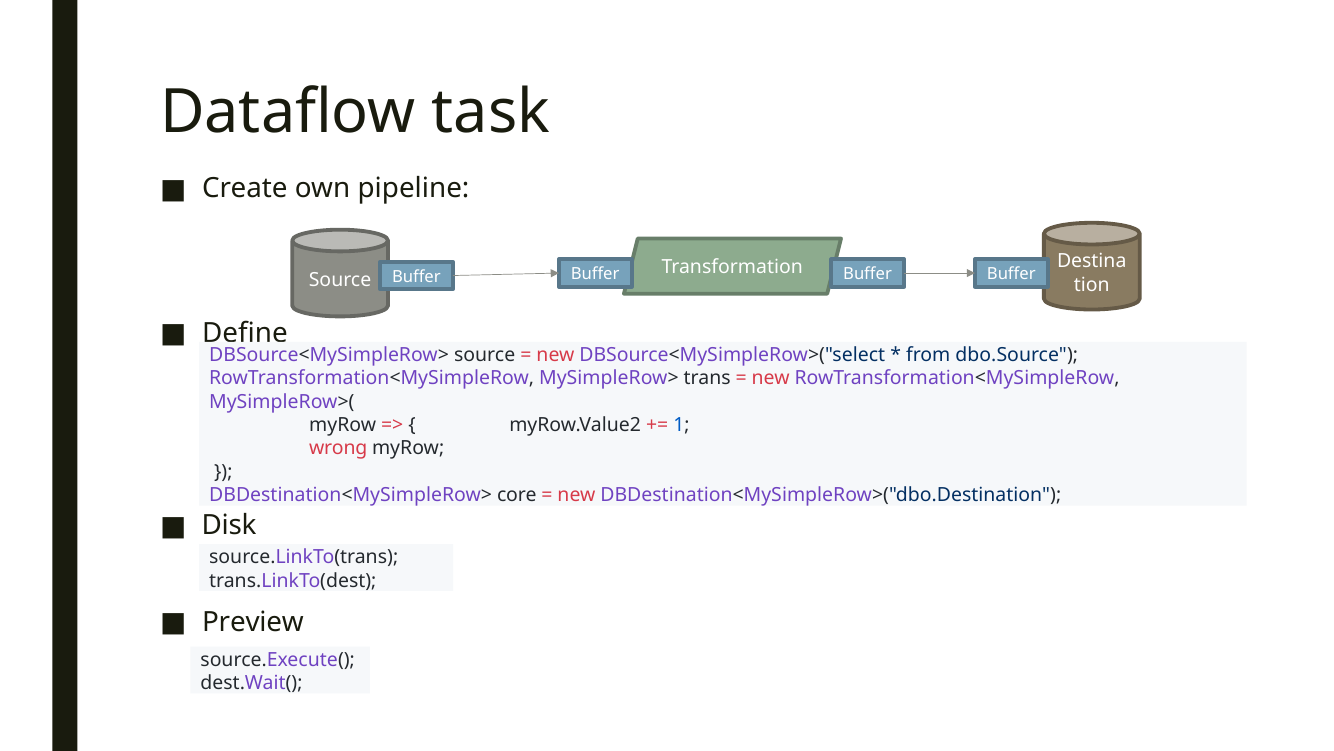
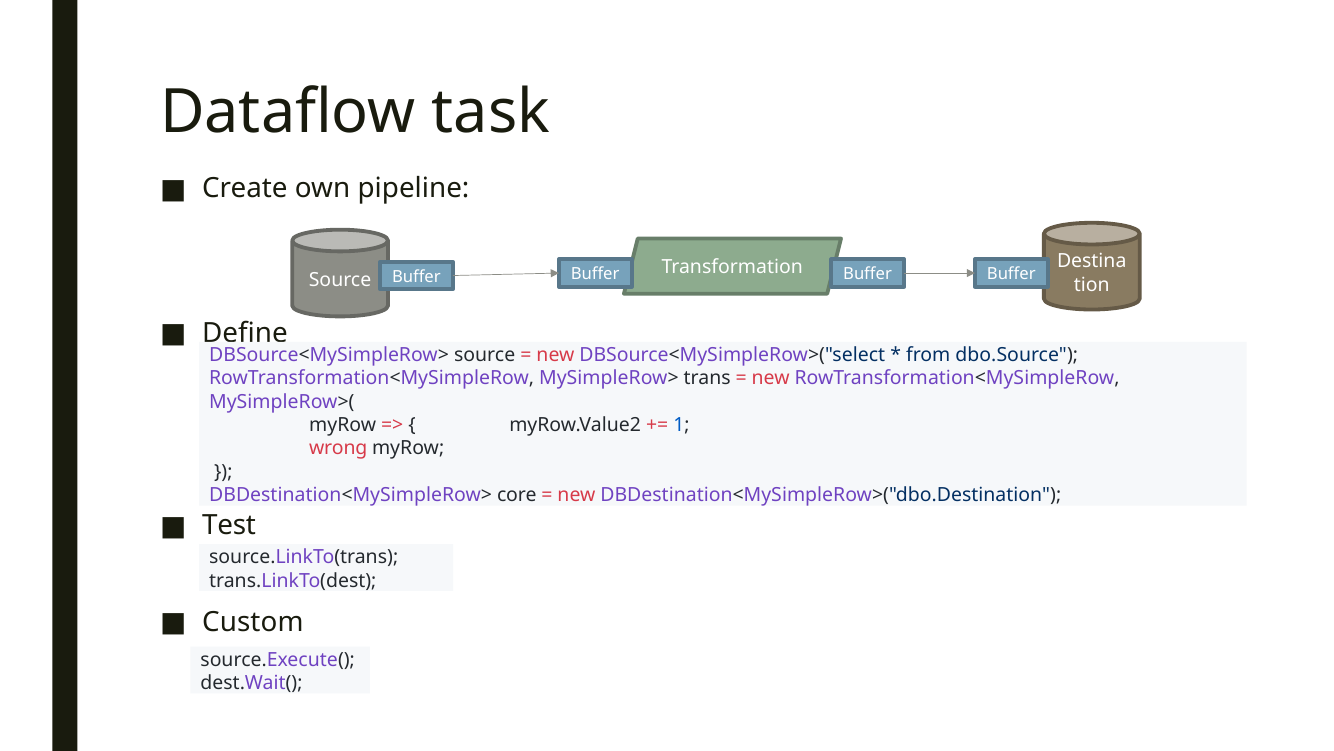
Disk: Disk -> Test (229, 525)
Preview: Preview -> Custom (253, 621)
